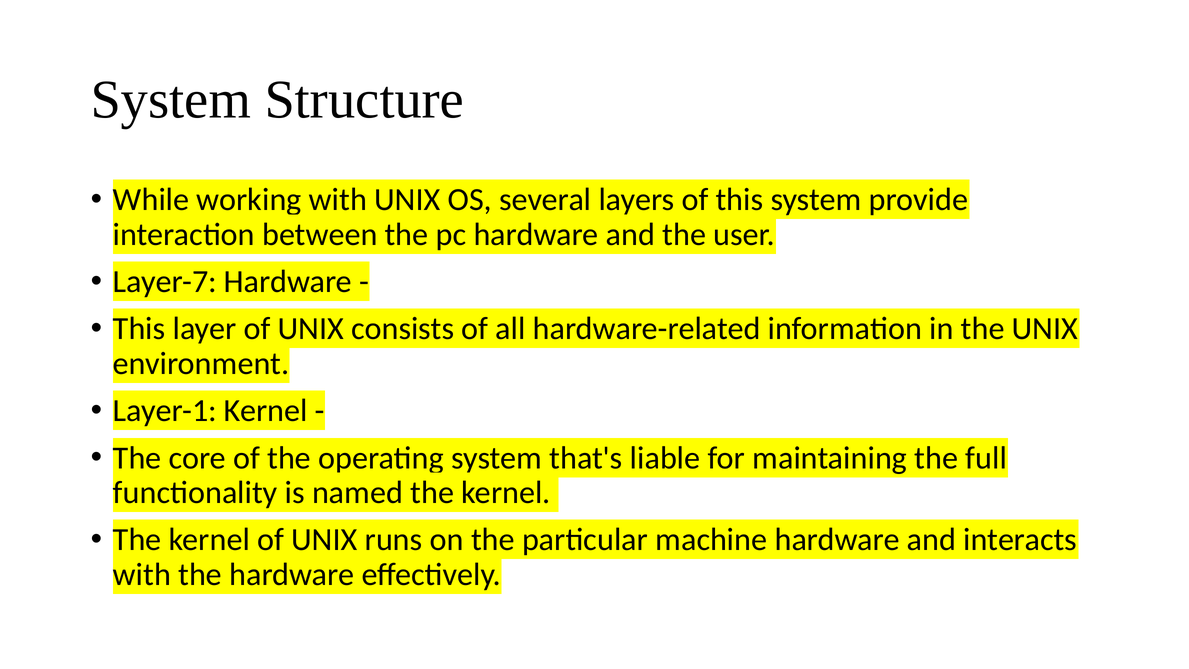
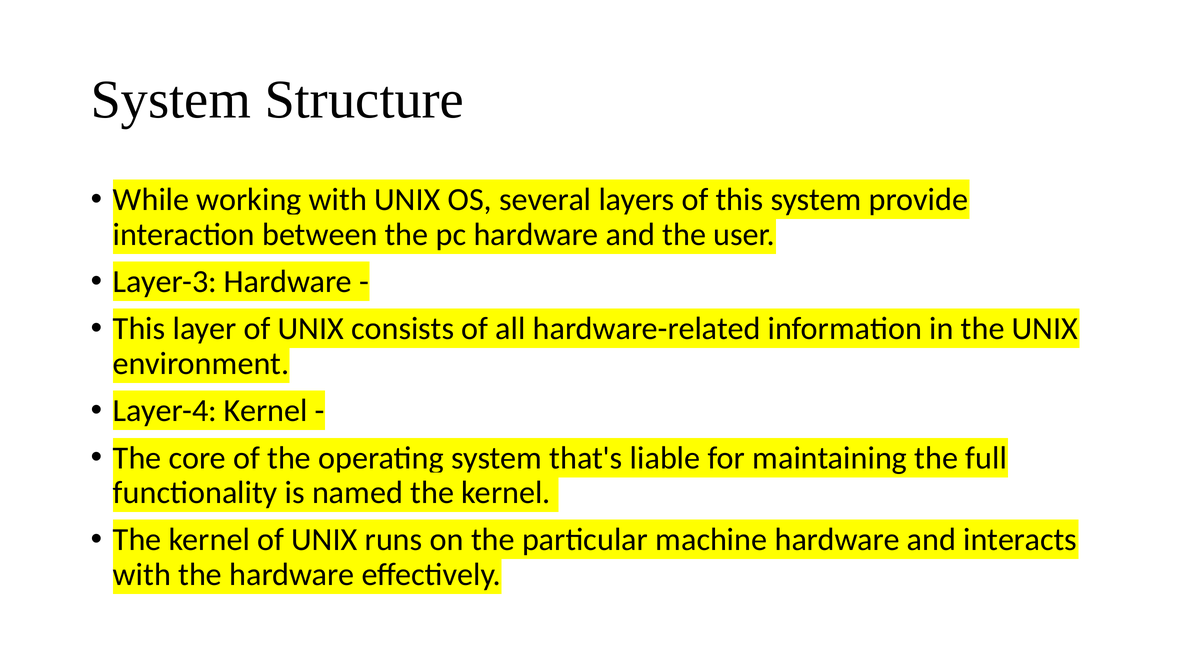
Layer-7: Layer-7 -> Layer-3 (165, 282)
Layer-1: Layer-1 -> Layer-4 (165, 411)
